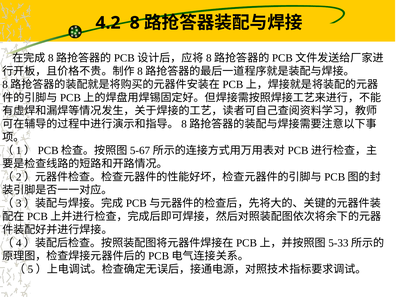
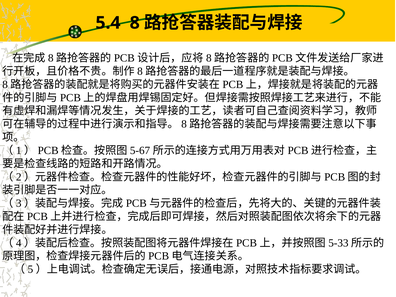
4.2: 4.2 -> 5.4 (108, 23)
